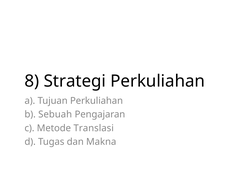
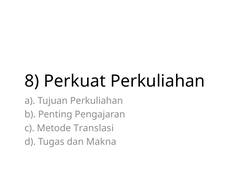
Strategi: Strategi -> Perkuat (75, 81)
Sebuah: Sebuah -> Penting (55, 114)
